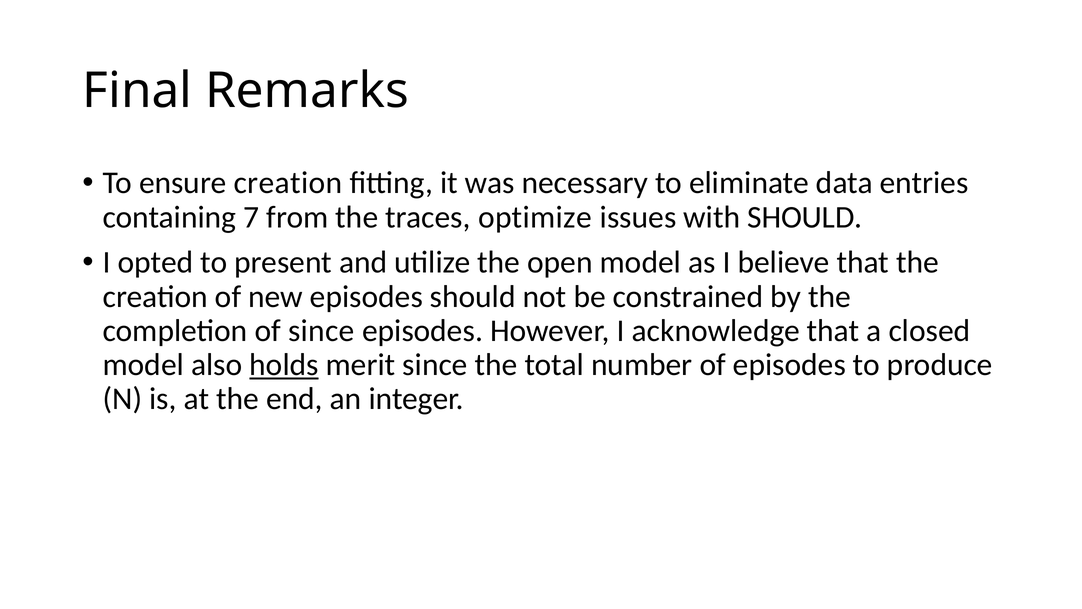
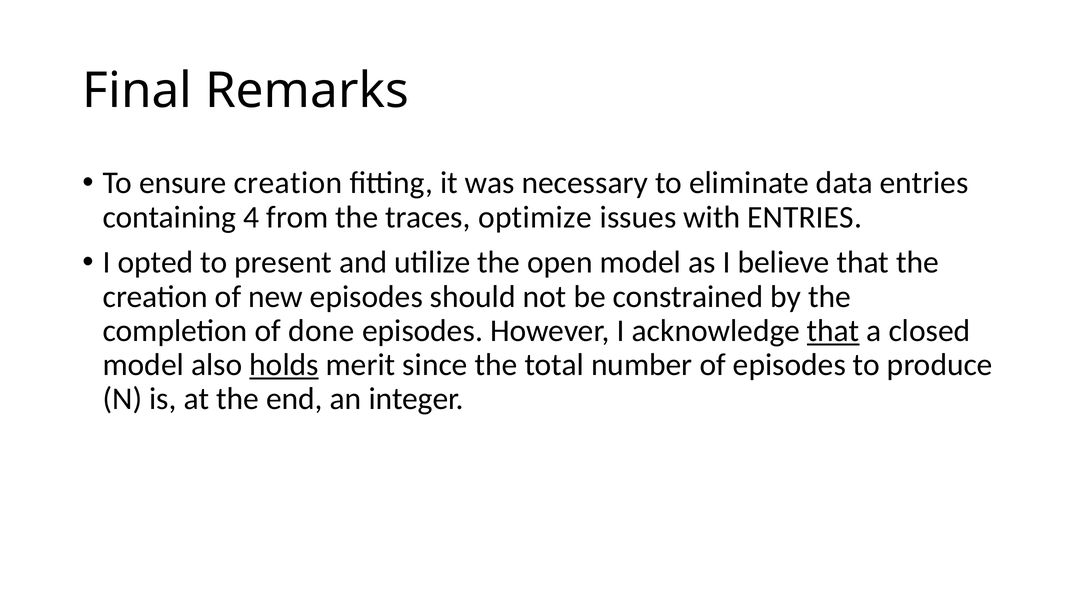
7: 7 -> 4 (251, 217)
with SHOULD: SHOULD -> ENTRIES (805, 217)
of since: since -> done (321, 331)
that underline: none -> present (833, 331)
